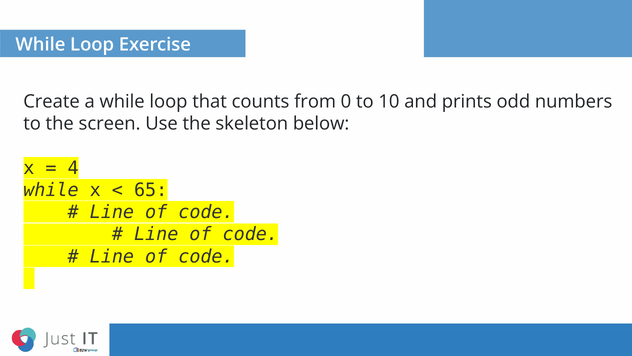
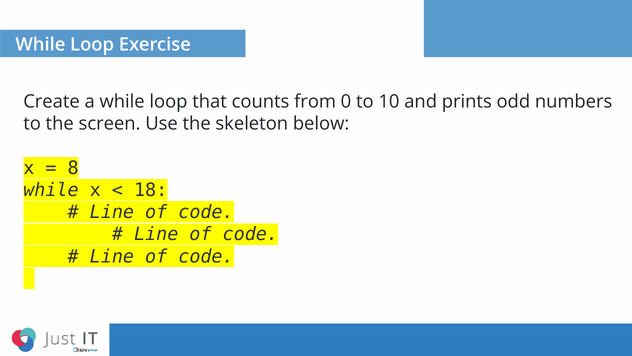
4: 4 -> 8 (73, 168)
65: 65 -> 18 (151, 190)
